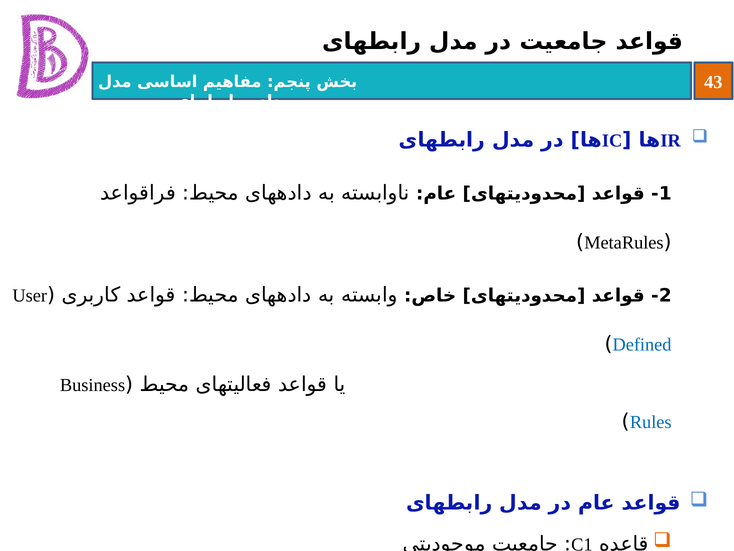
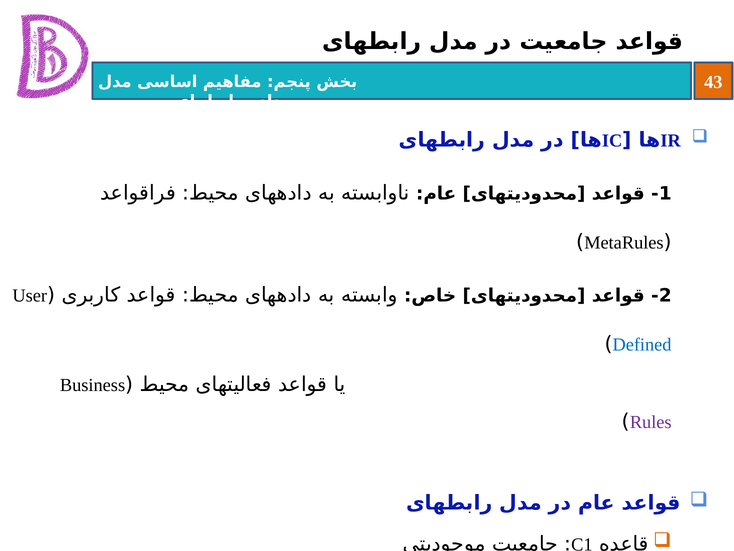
Rules colour: blue -> purple (651, 422)
